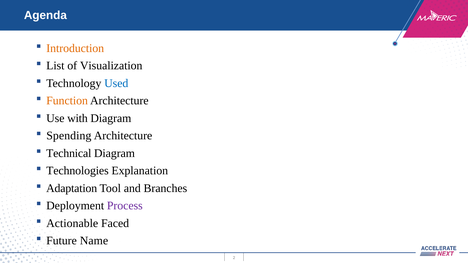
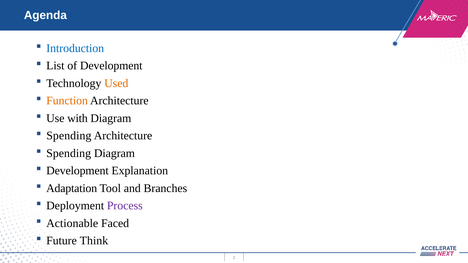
Introduction colour: orange -> blue (75, 48)
of Visualization: Visualization -> Development (111, 66)
Used colour: blue -> orange (116, 83)
Technical: Technical -> Spending (69, 153)
Technologies: Technologies -> Development (77, 171)
Name: Name -> Think (94, 241)
